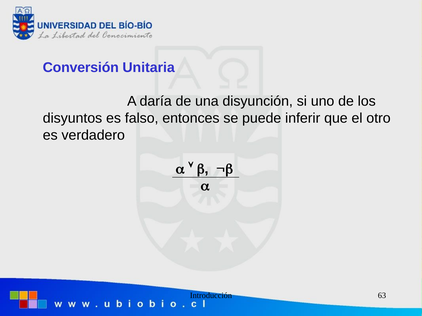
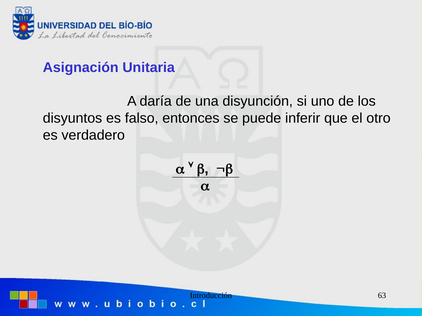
Conversión: Conversión -> Asignación (81, 68)
